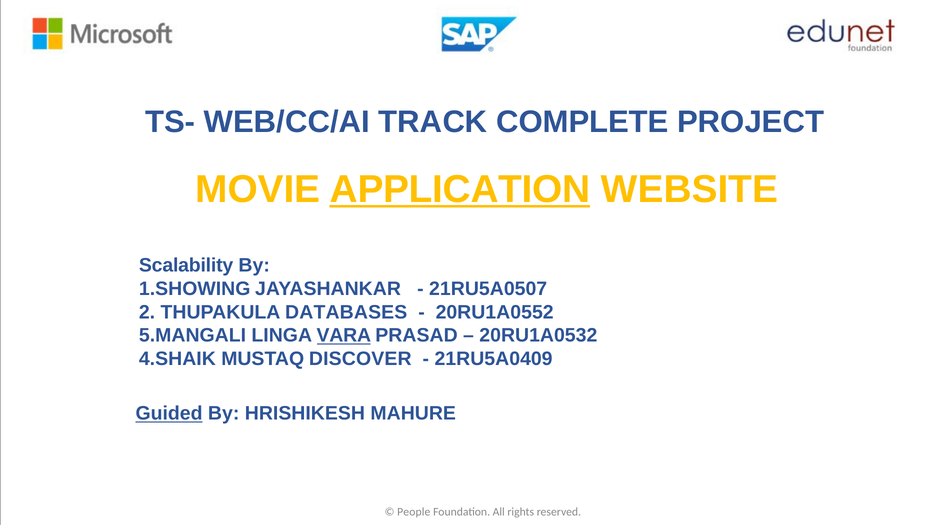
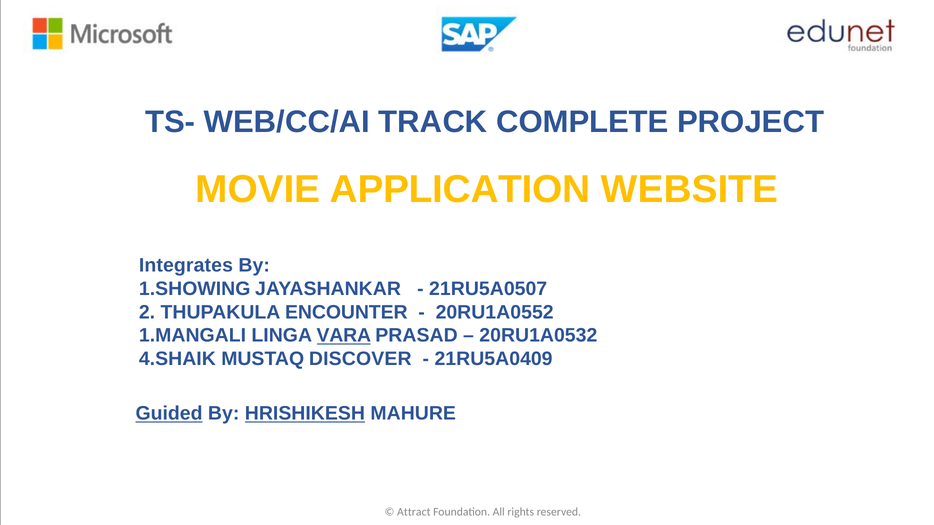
APPLICATION underline: present -> none (460, 190)
Scalability: Scalability -> Integrates (186, 266)
DATABASES: DATABASES -> ENCOUNTER (346, 312)
5.MANGALI: 5.MANGALI -> 1.MANGALI (193, 336)
HRISHIKESH underline: none -> present (305, 414)
People: People -> Attract (414, 512)
